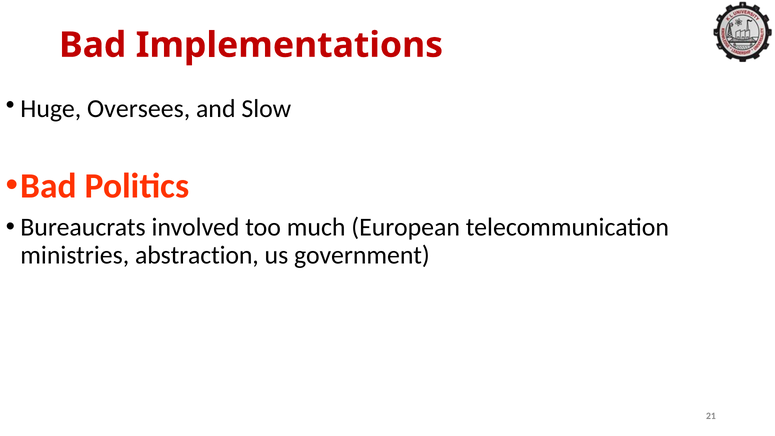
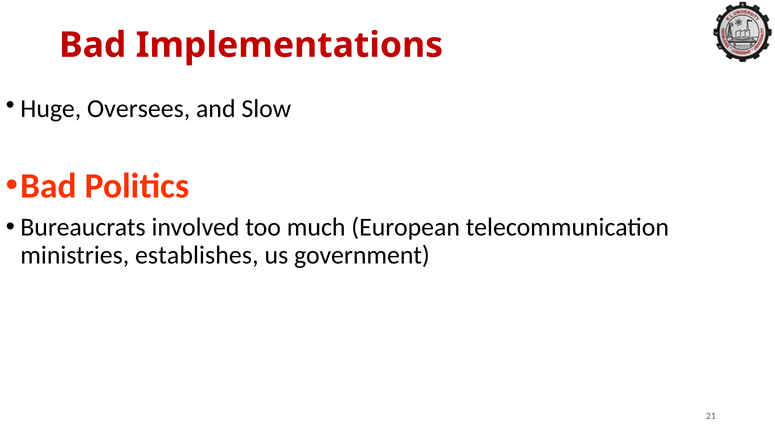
abstraction: abstraction -> establishes (197, 255)
